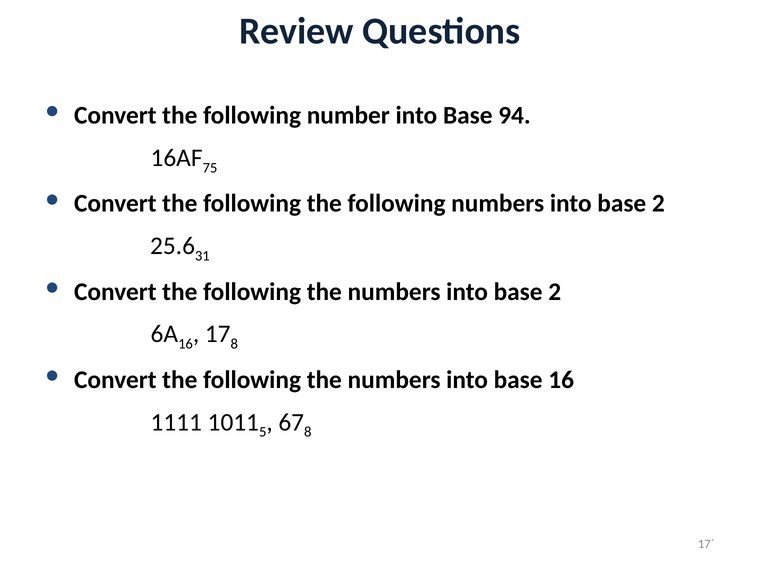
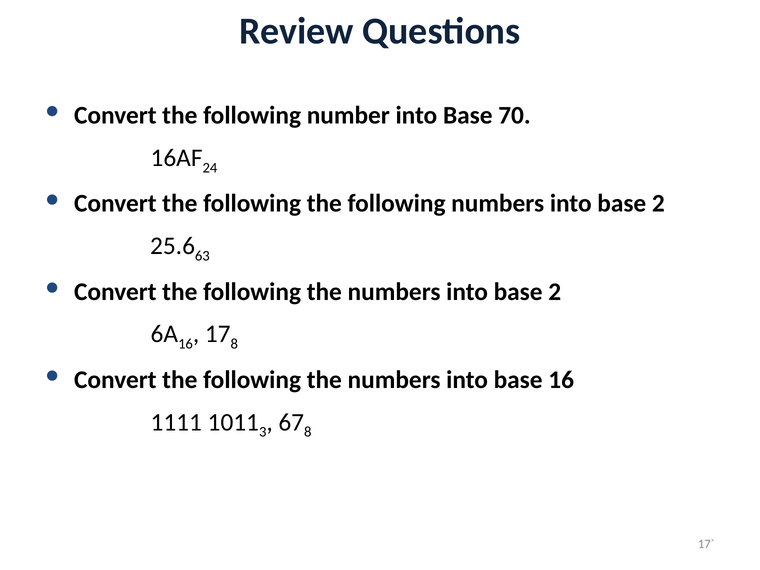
94: 94 -> 70 (514, 116)
75: 75 -> 24 (210, 168)
31: 31 -> 63 (202, 256)
5: 5 -> 3 (263, 432)
